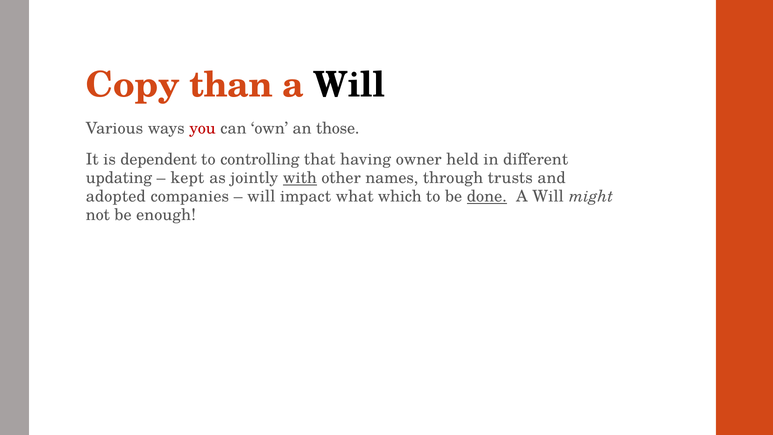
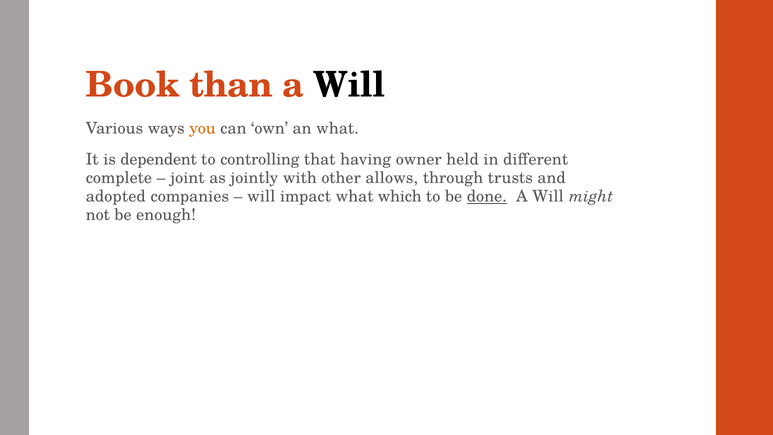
Copy: Copy -> Book (133, 85)
you colour: red -> orange (202, 128)
an those: those -> what (338, 128)
updating: updating -> complete (119, 178)
kept: kept -> joint (187, 178)
with underline: present -> none (300, 178)
names: names -> allows (392, 178)
